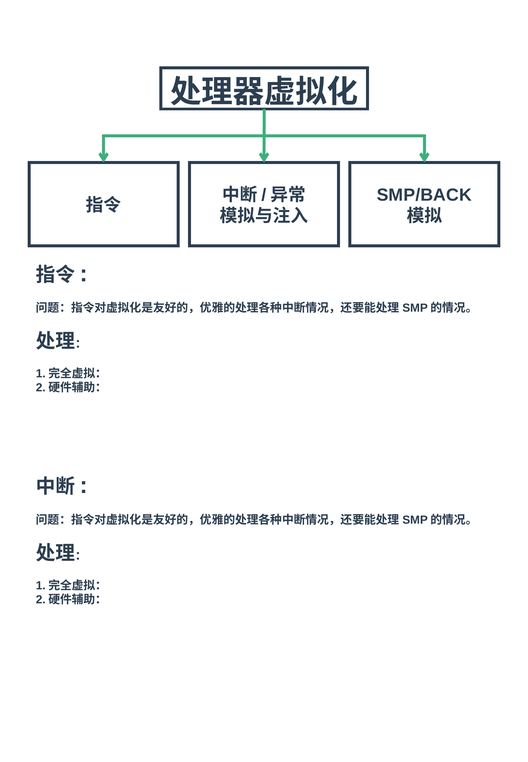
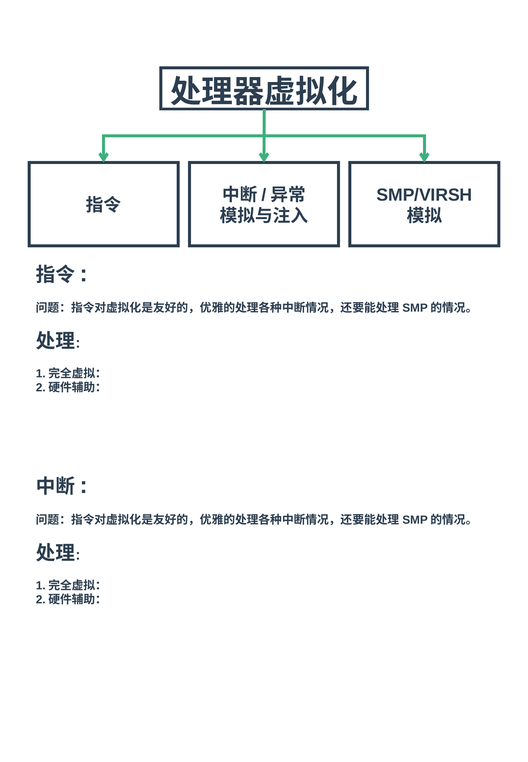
SMP/BACK: SMP/BACK -> SMP/VIRSH (424, 195)
